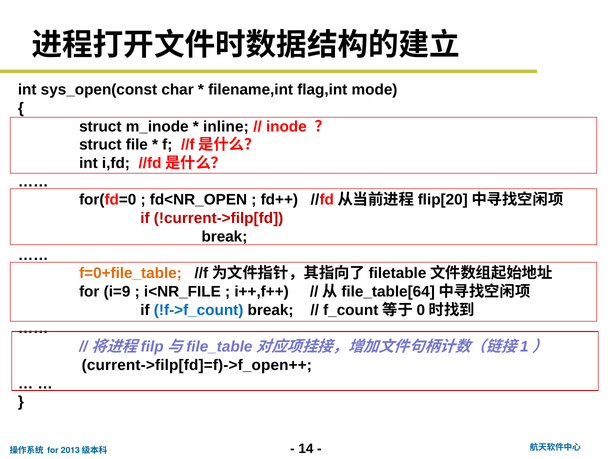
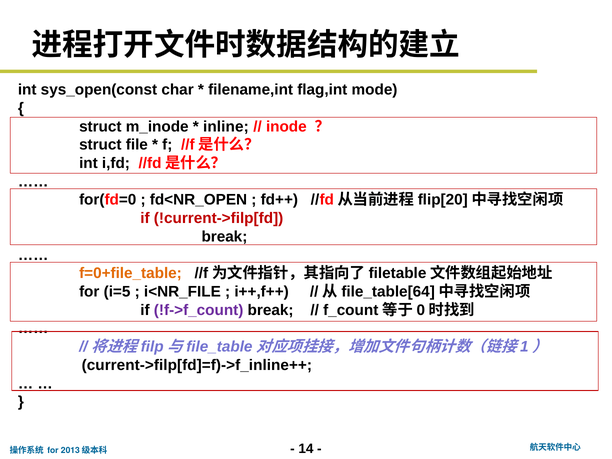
i=9: i=9 -> i=5 (117, 292)
!f->f_count colour: blue -> purple (199, 310)
current->filp[fd]=f)->f_open++: current->filp[fd]=f)->f_open++ -> current->filp[fd]=f)->f_inline++ (197, 365)
